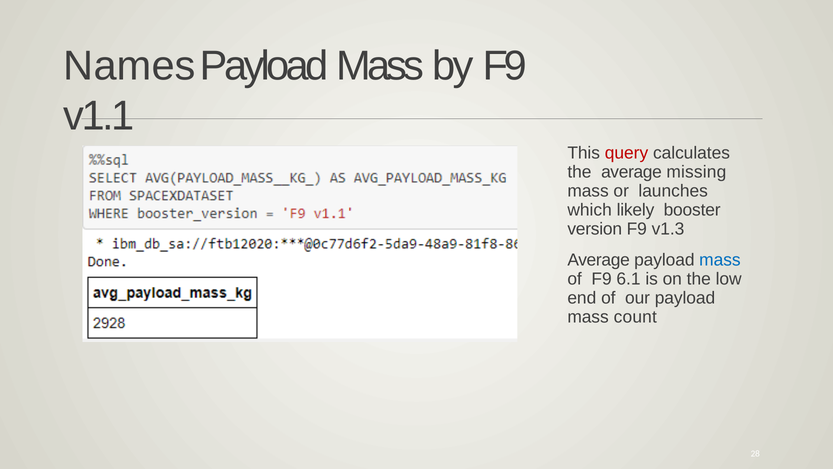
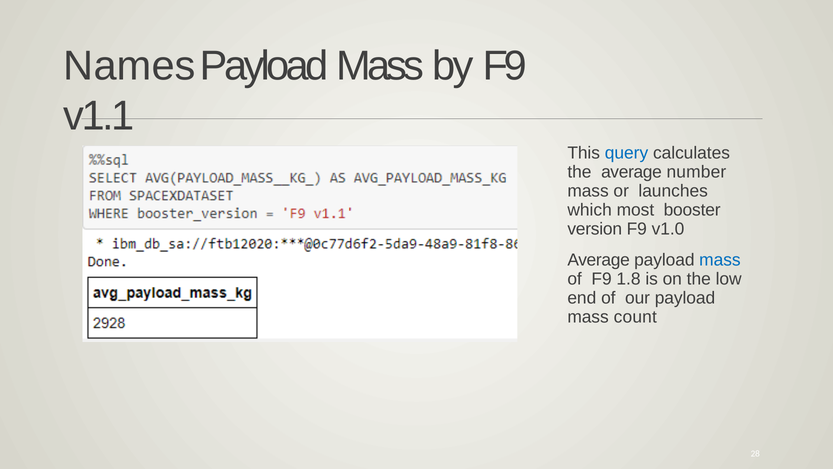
query colour: red -> blue (626, 153)
missing: missing -> number (696, 172)
likely: likely -> most (635, 210)
v1.3: v1.3 -> v1.0 (668, 229)
6.1: 6.1 -> 1.8 (629, 279)
